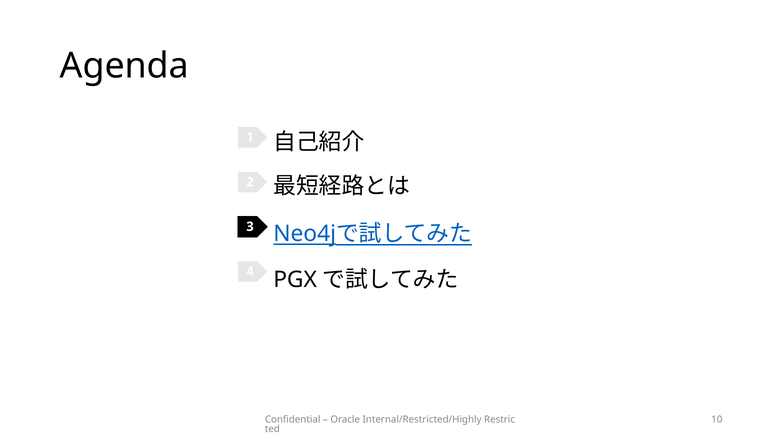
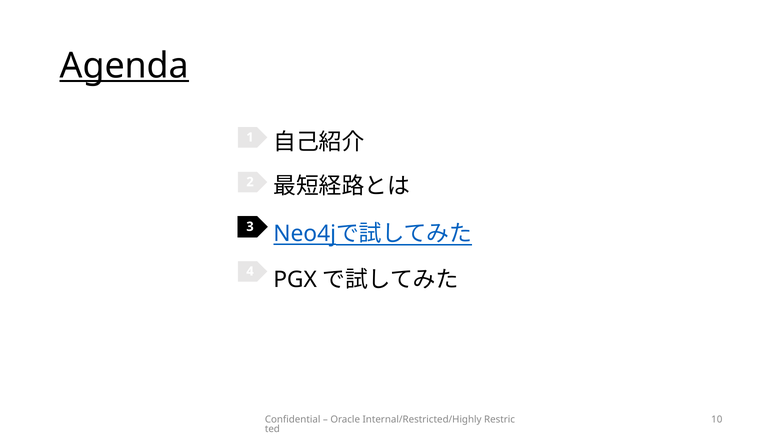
Agenda underline: none -> present (124, 66)
